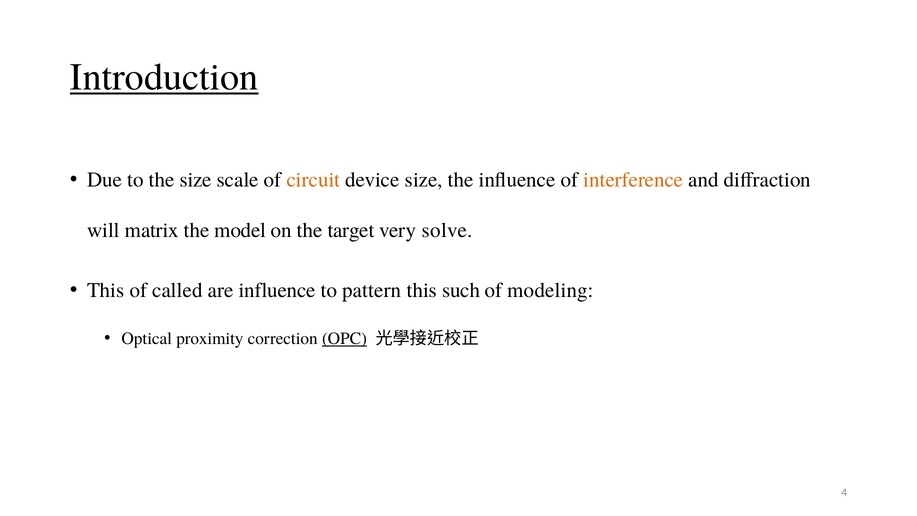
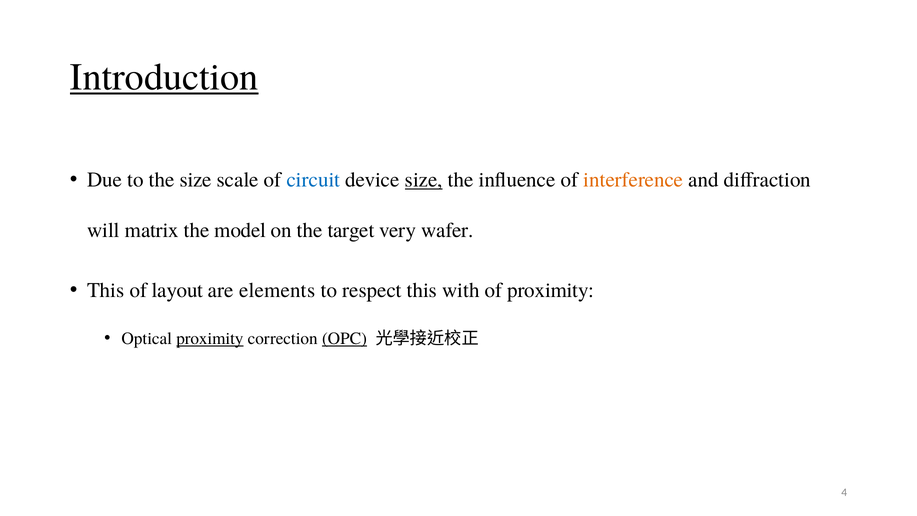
circuit colour: orange -> blue (313, 180)
size underline: none -> present (424, 180)
solve: solve -> wafer (447, 230)
called: called -> layout (178, 290)
are influence: influence -> elements (277, 290)
pattern: pattern -> respect (372, 290)
such: such -> with (461, 290)
of modeling: modeling -> proximity (551, 290)
proximity underline: none -> present (210, 338)
